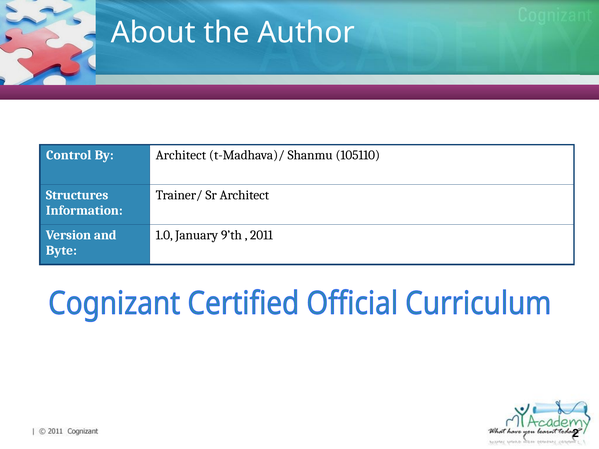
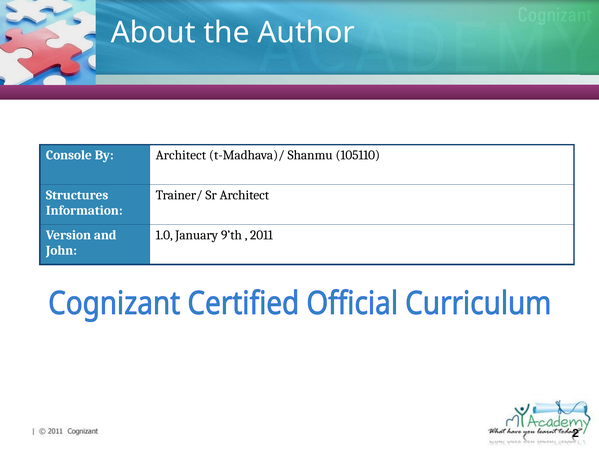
Control: Control -> Console (69, 155)
Byte: Byte -> John (61, 250)
